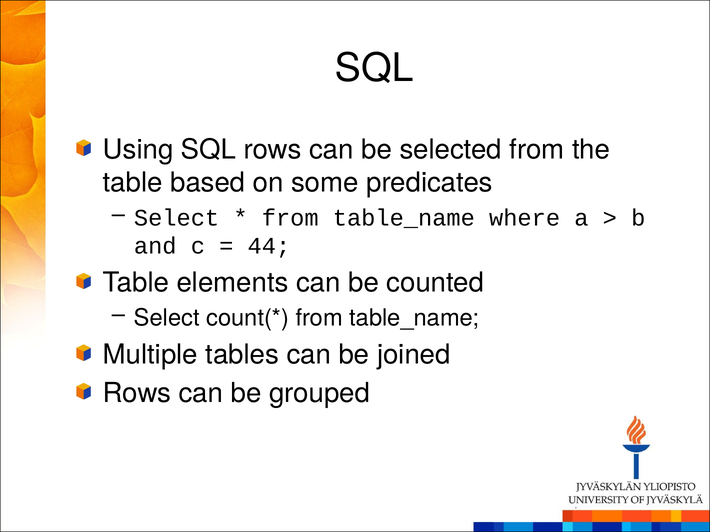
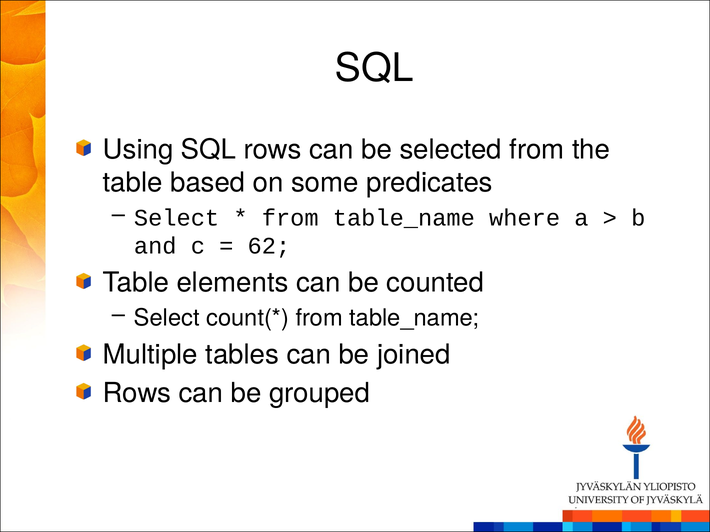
44: 44 -> 62 (269, 246)
